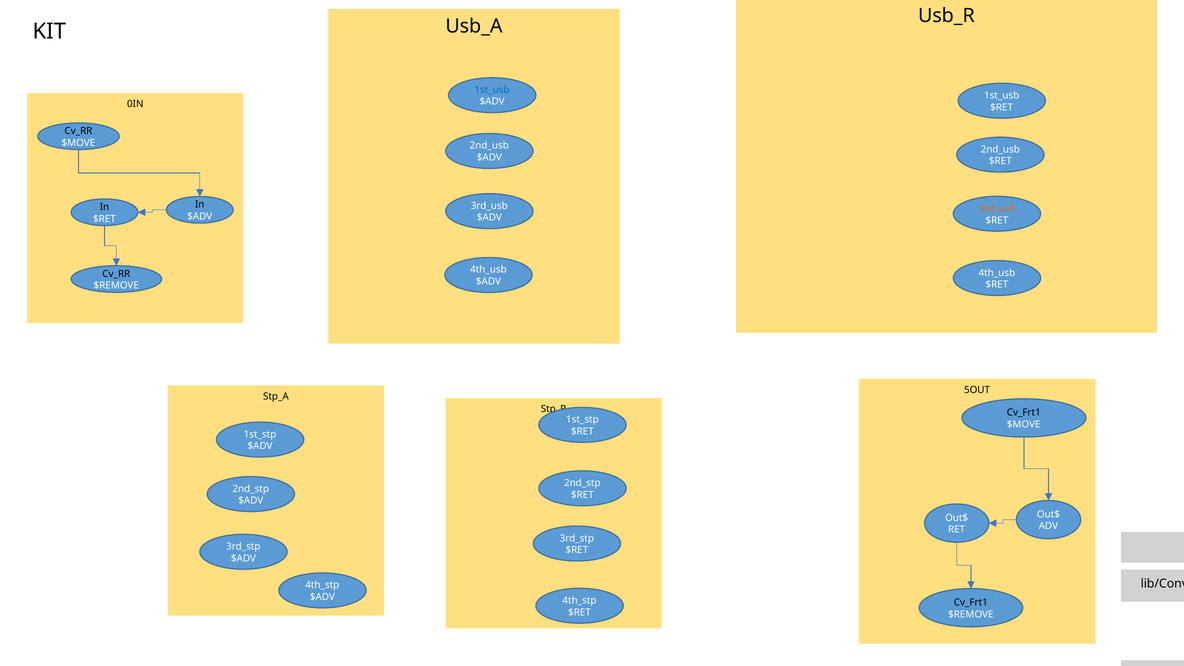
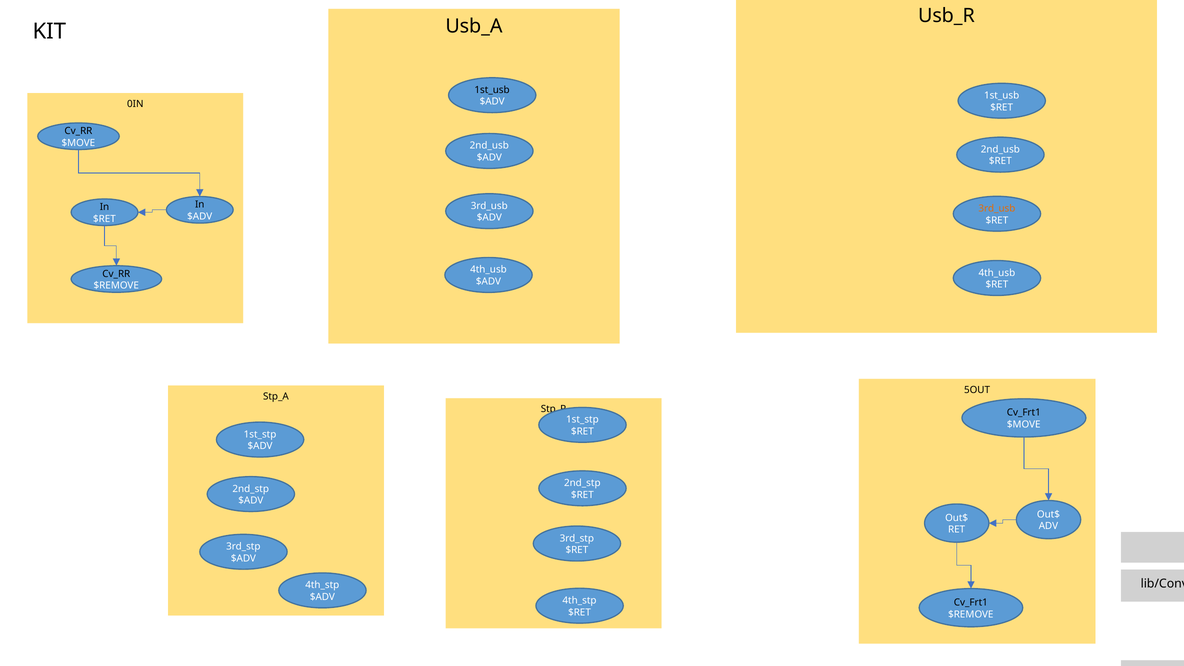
1st_usb colour: blue -> black (492, 90)
